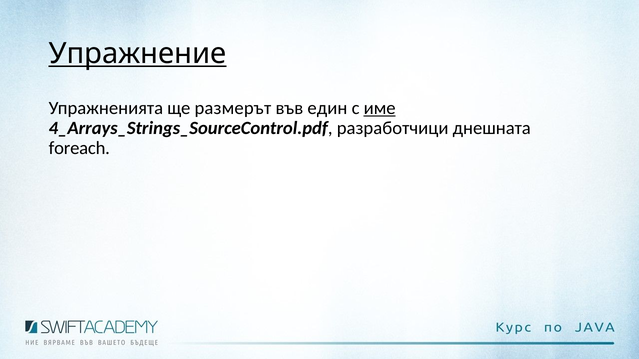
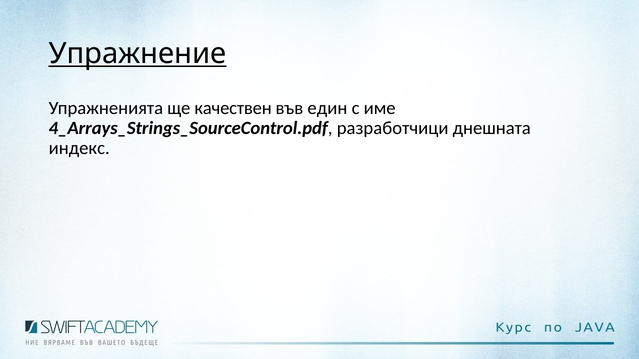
размерът: размерът -> качествен (233, 108)
име underline: present -> none (380, 108)
foreach: foreach -> индекс (79, 148)
